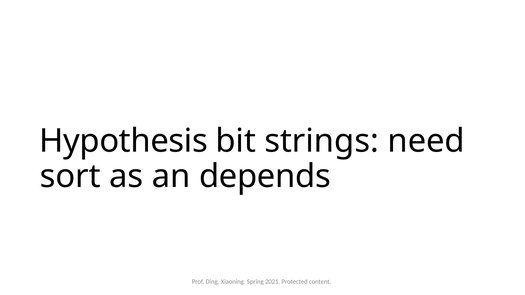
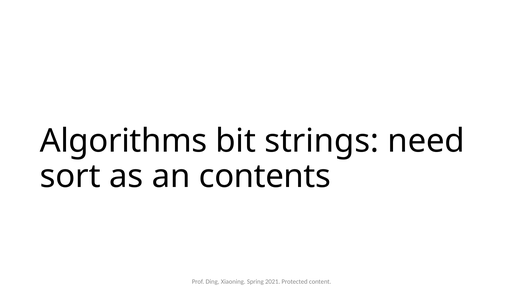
Hypothesis: Hypothesis -> Algorithms (123, 141)
depends: depends -> contents (265, 177)
